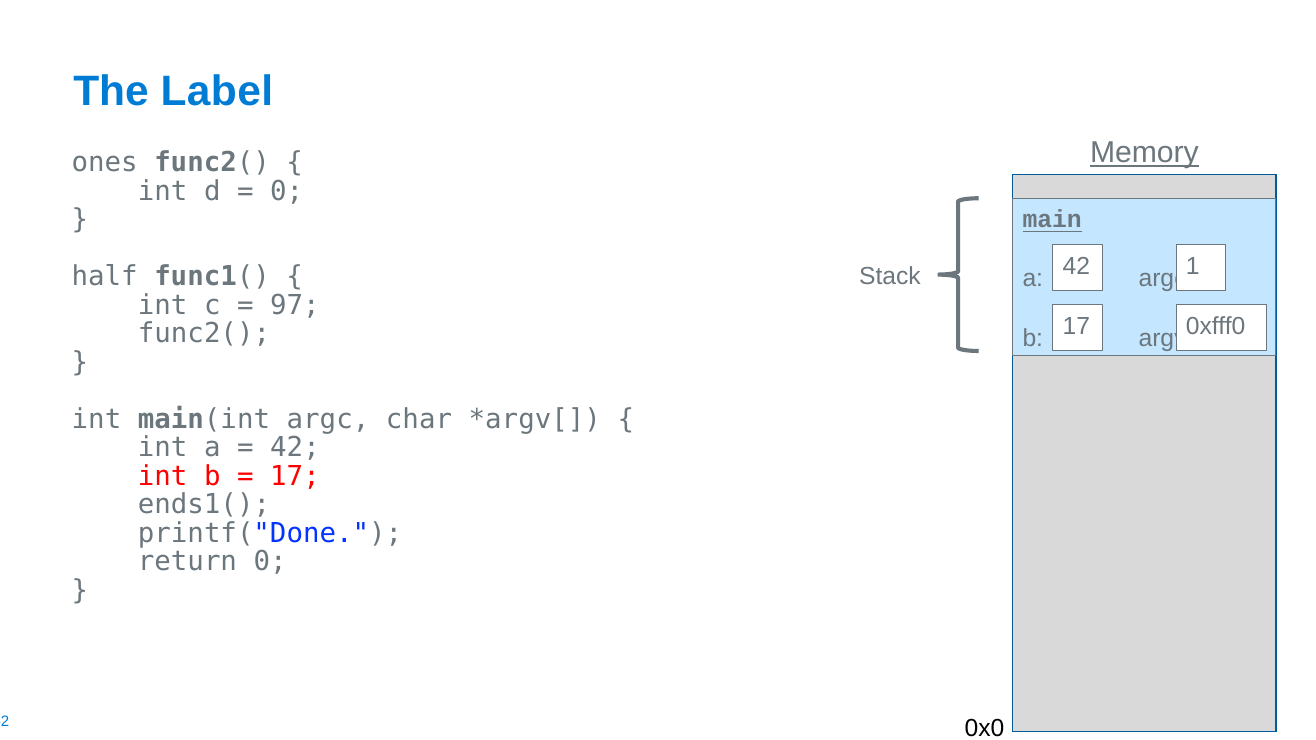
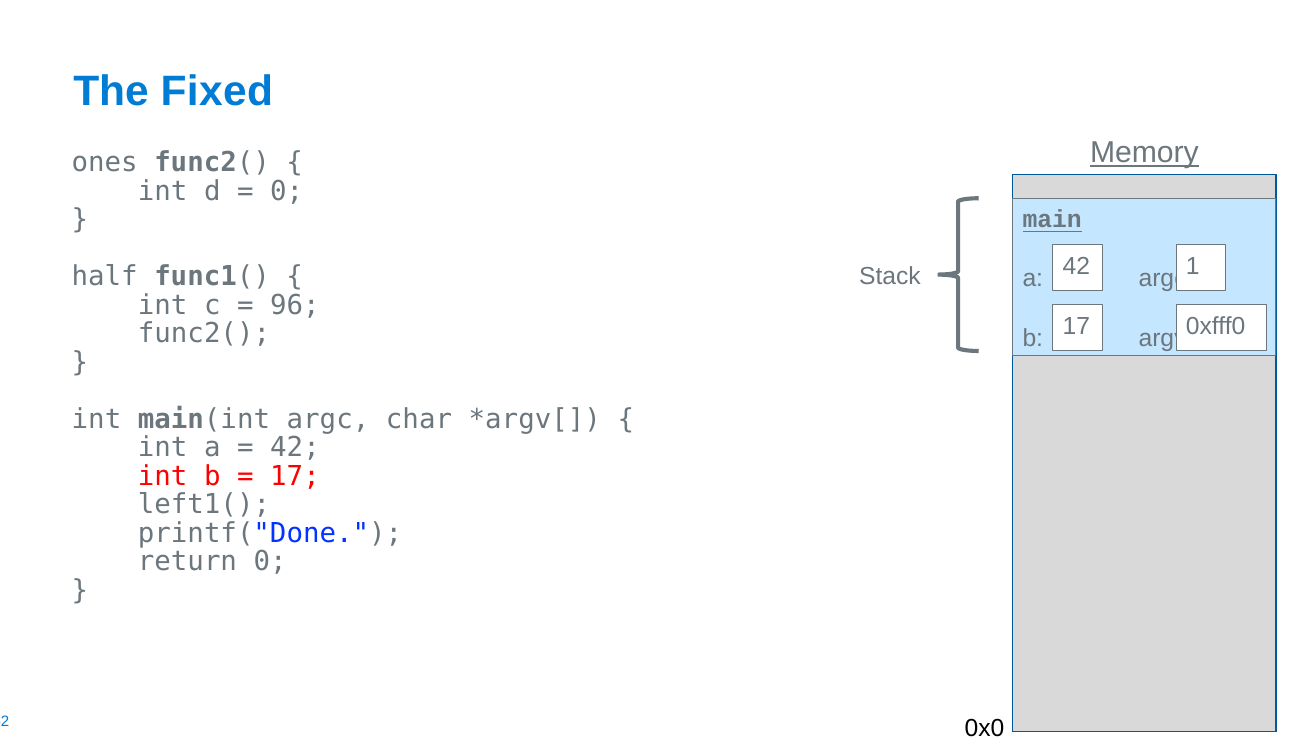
Label: Label -> Fixed (217, 92)
97: 97 -> 96 (295, 305)
ends1(: ends1( -> left1( (204, 505)
